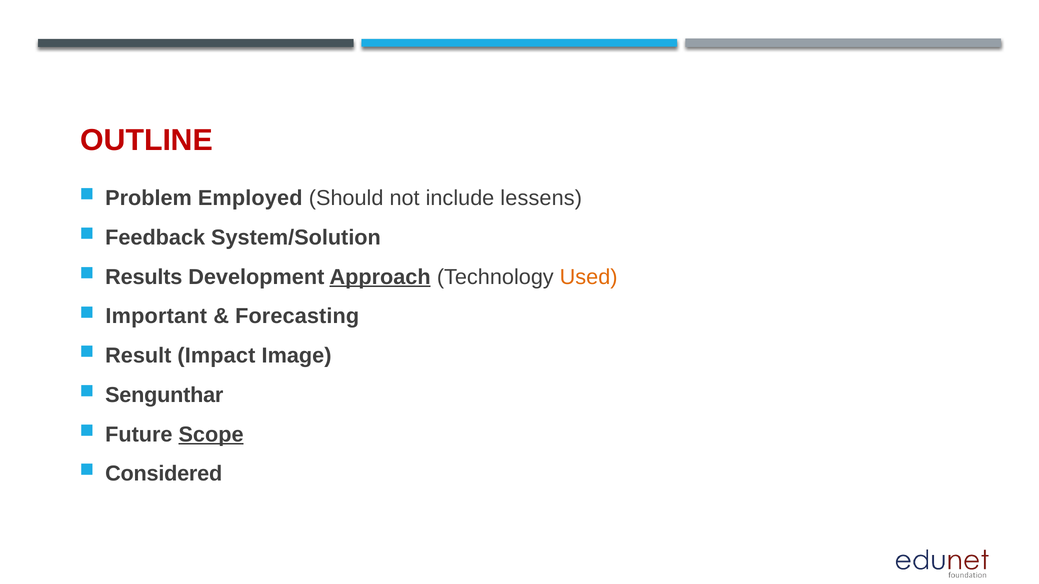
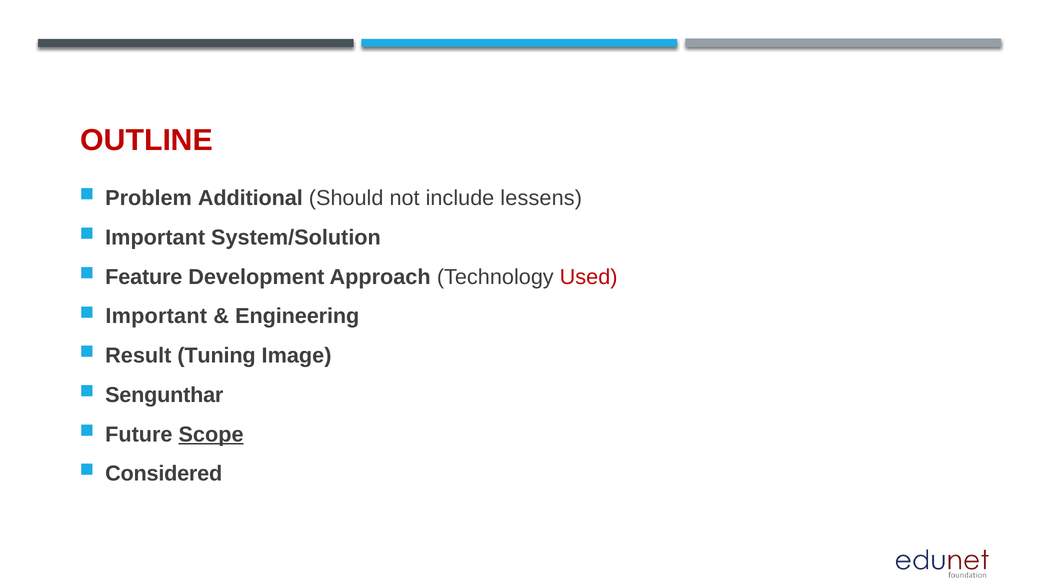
Employed: Employed -> Additional (250, 198)
Feedback: Feedback -> Important (155, 238)
Results: Results -> Feature (144, 277)
Approach underline: present -> none (380, 277)
Used colour: orange -> red (589, 277)
Forecasting: Forecasting -> Engineering (297, 317)
Impact: Impact -> Tuning (217, 356)
